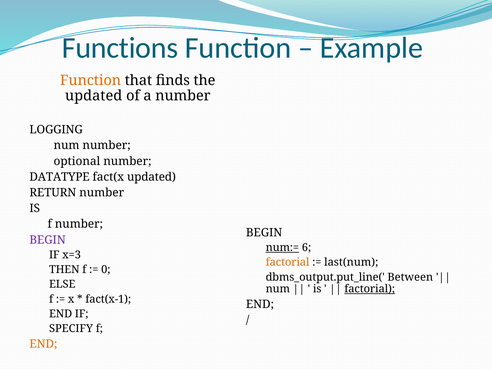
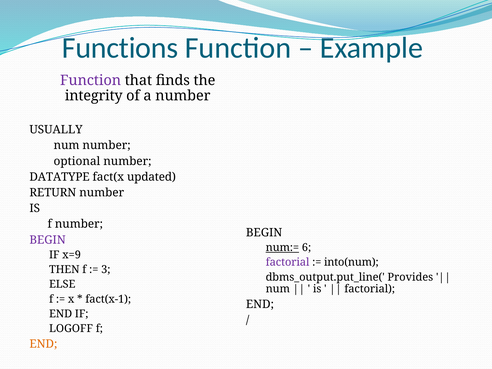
Function colour: orange -> purple (91, 80)
updated: updated -> integrity (94, 96)
LOGGING: LOGGING -> USUALLY (56, 130)
x=3: x=3 -> x=9 (72, 255)
factorial colour: orange -> purple (288, 262)
last(num: last(num -> into(num (351, 262)
0: 0 -> 3 (106, 270)
Between: Between -> Provides (410, 277)
factorial underline: present -> none (370, 289)
SPECIFY: SPECIFY -> LOGOFF (71, 329)
